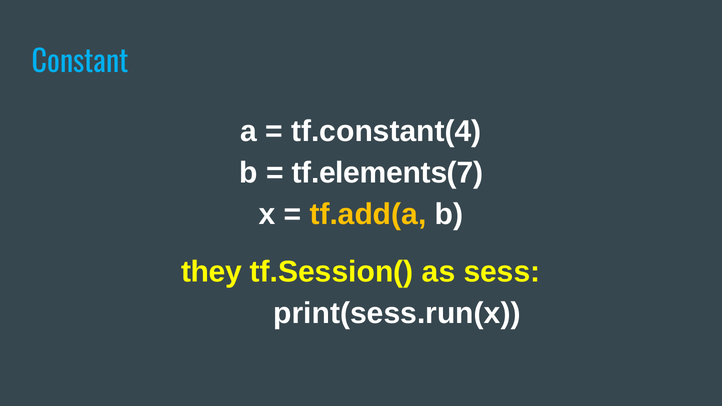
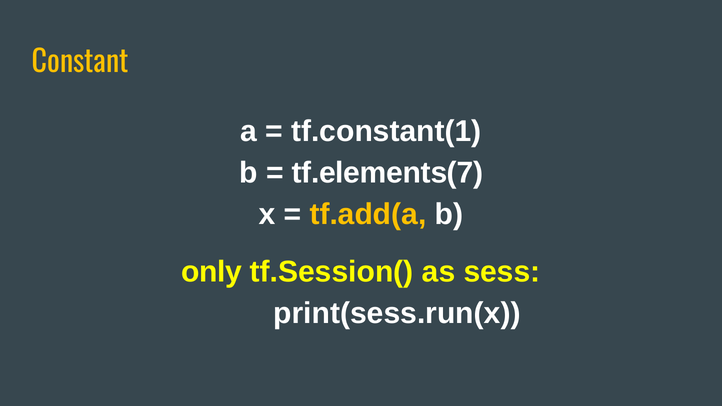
Constant colour: light blue -> yellow (80, 63)
tf.constant(4: tf.constant(4 -> tf.constant(1 (386, 132)
they: they -> only (212, 272)
